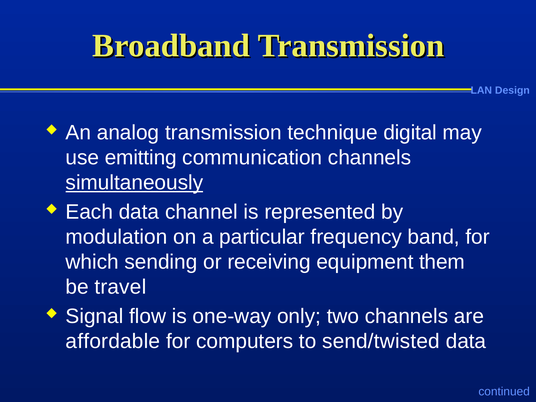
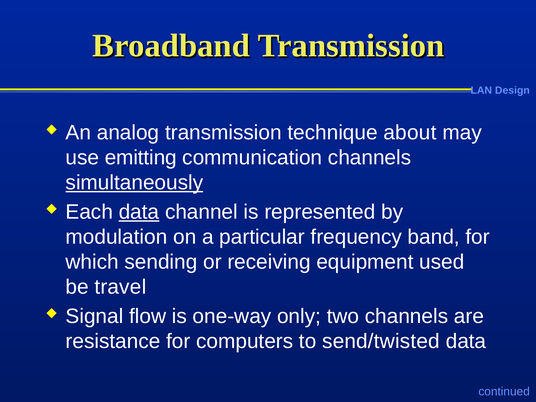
digital: digital -> about (410, 133)
data underline: none -> present (139, 212)
them: them -> used (442, 262)
affordable: affordable -> resistance (113, 341)
